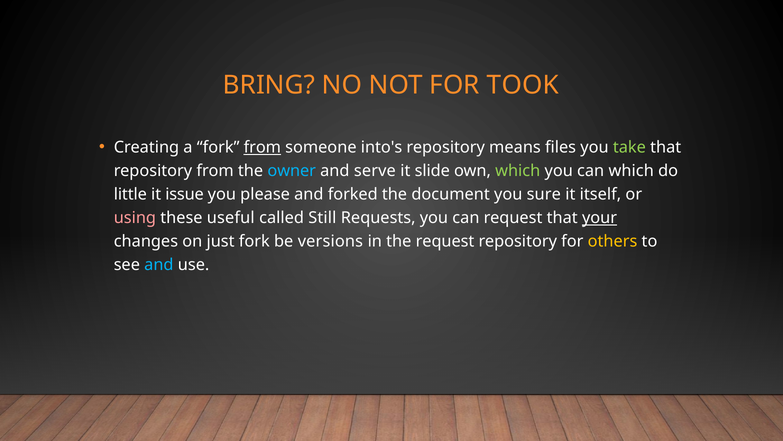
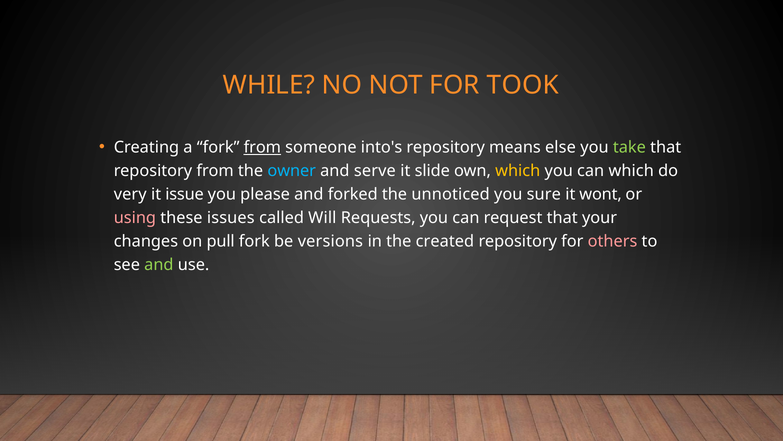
BRING: BRING -> WHILE (269, 85)
files: files -> else (560, 147)
which colour: light green -> yellow (518, 171)
little: little -> very (130, 194)
document: document -> unnoticed (451, 194)
itself: itself -> wont (601, 194)
useful: useful -> issues (231, 218)
Still: Still -> Will (322, 218)
your underline: present -> none (600, 218)
just: just -> pull (221, 241)
the request: request -> created (445, 241)
others colour: yellow -> pink (613, 241)
and colour: light blue -> light green (159, 265)
